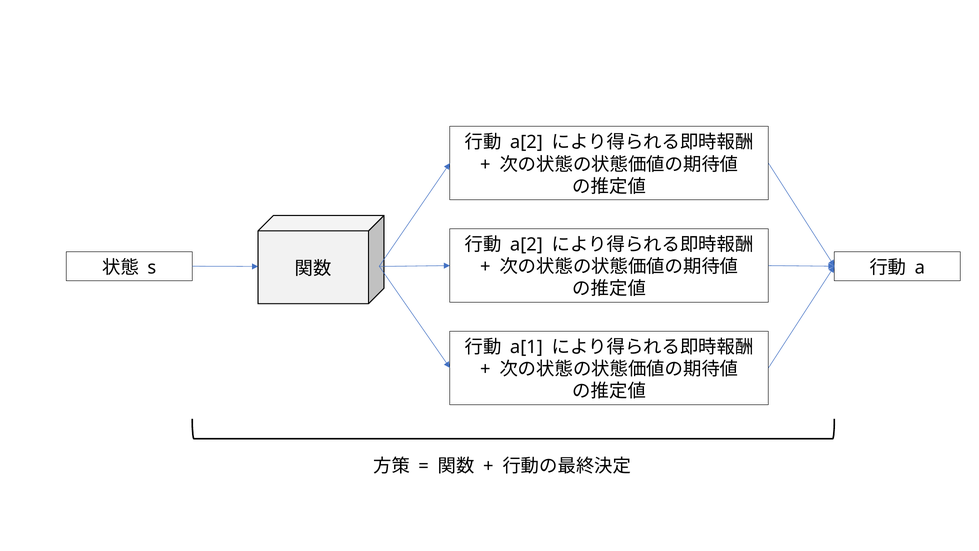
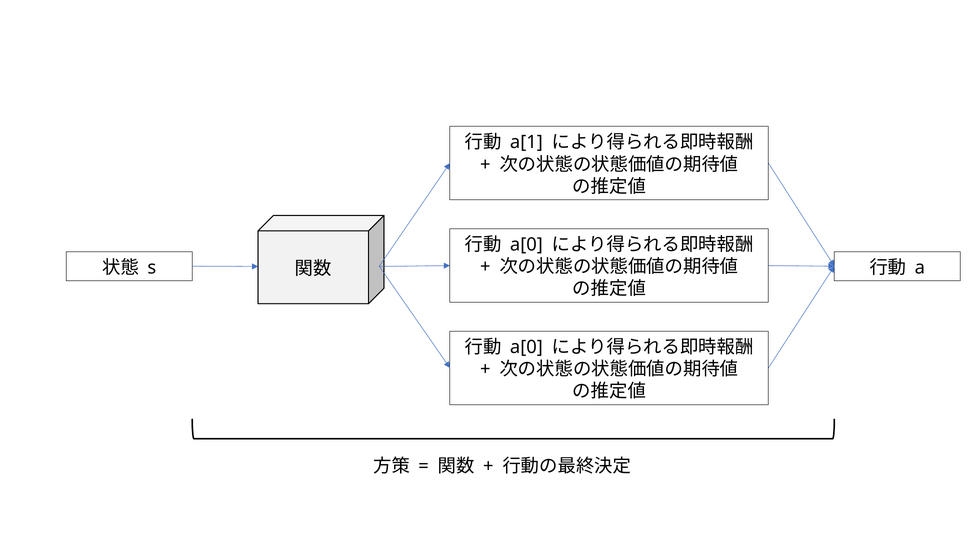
a[2: a[2 -> a[1 (526, 142)
a[2: a[2 -> a[0 (526, 245)
a[1: a[1 -> a[0 (526, 347)
